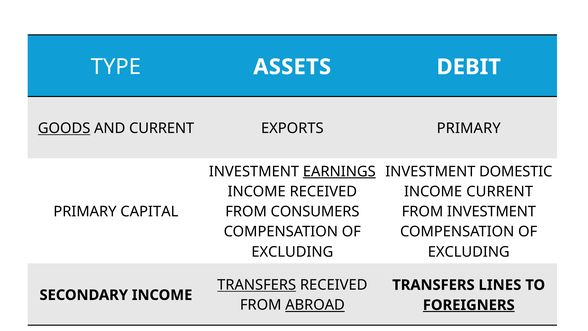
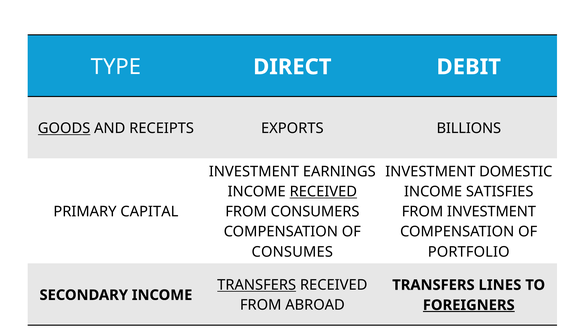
ASSETS: ASSETS -> DIRECT (292, 67)
AND CURRENT: CURRENT -> RECEIPTS (162, 128)
EXPORTS PRIMARY: PRIMARY -> BILLIONS (469, 128)
EARNINGS underline: present -> none (339, 171)
RECEIVED underline: none -> present (323, 191)
INCOME CURRENT: CURRENT -> SATISFIES (500, 191)
EXCLUDING: EXCLUDING -> CONSUMES (292, 252)
EXCLUDING: EXCLUDING -> PORTFOLIO (469, 252)
ABROAD underline: present -> none (315, 305)
